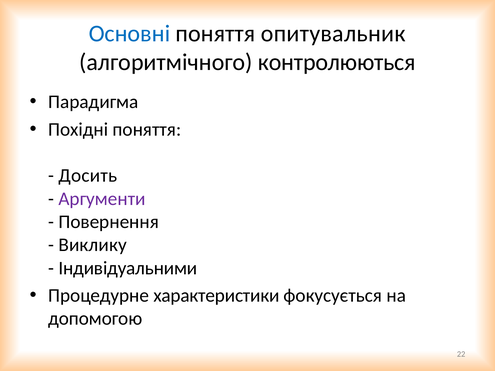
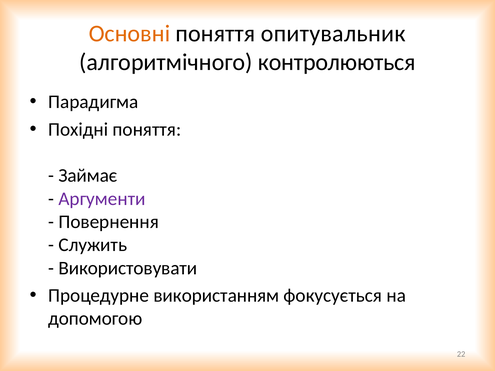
Основні colour: blue -> orange (129, 33)
Досить: Досить -> Займає (88, 176)
Виклику: Виклику -> Служить (93, 245)
Індивідуальними: Індивідуальними -> Використовувати (128, 268)
характеристики: характеристики -> використанням (216, 296)
